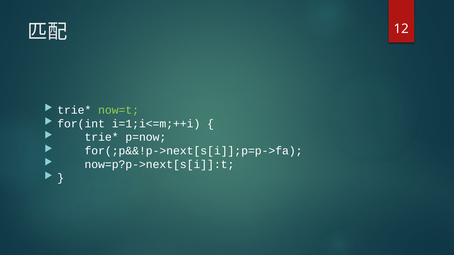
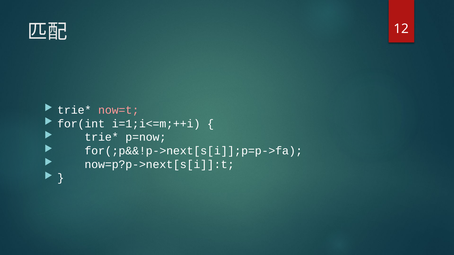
now=t colour: light green -> pink (119, 110)
